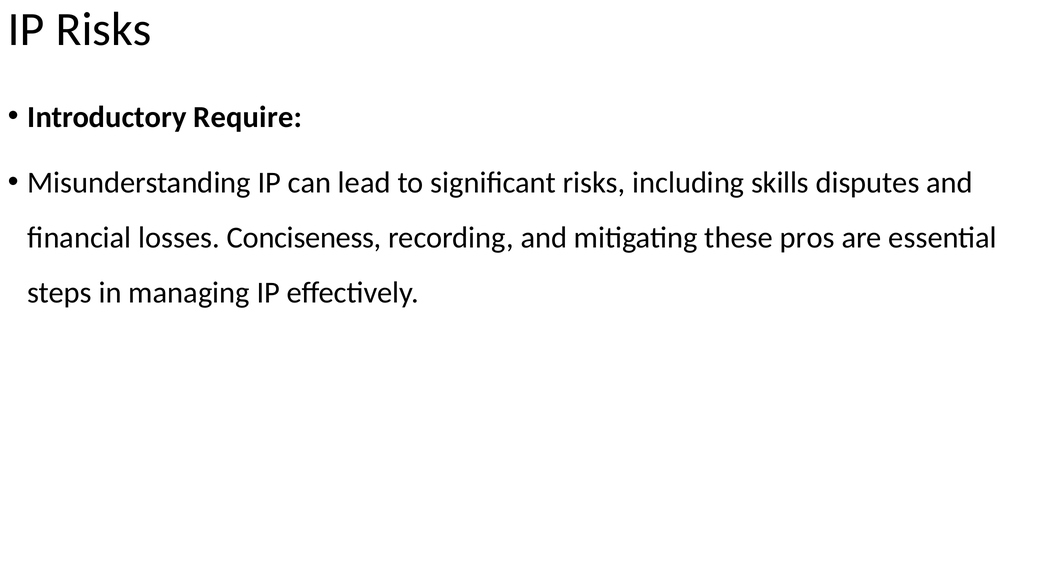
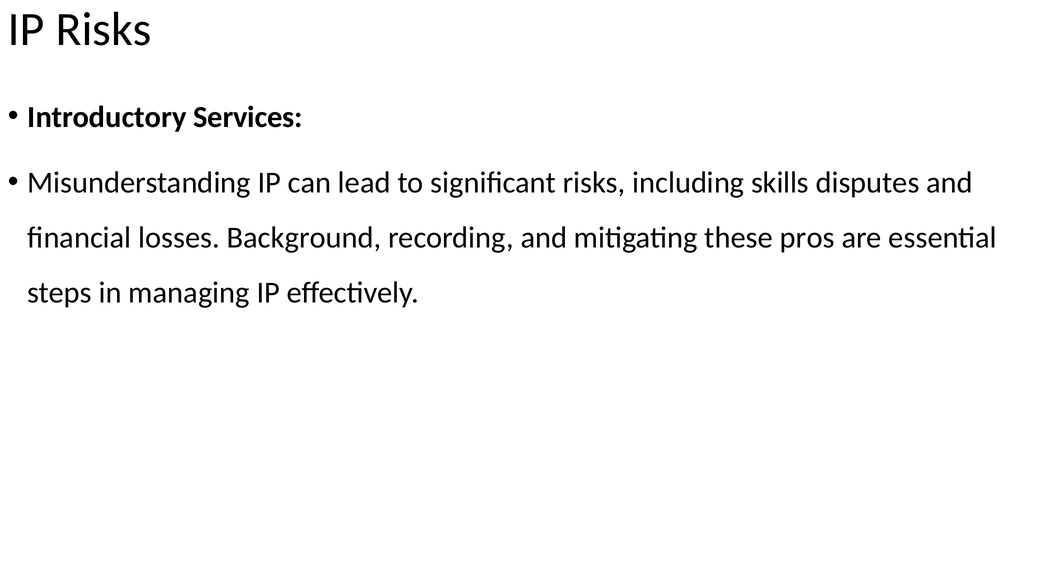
Require: Require -> Services (248, 117)
Conciseness: Conciseness -> Background (304, 238)
